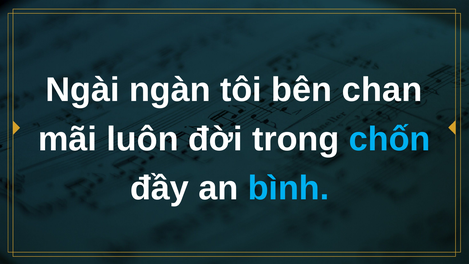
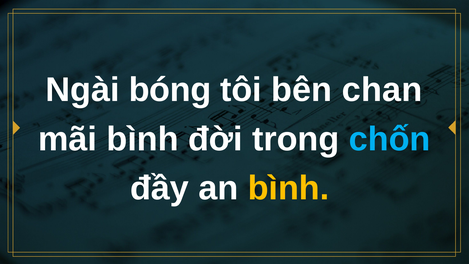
ngàn: ngàn -> bóng (170, 90)
mãi luôn: luôn -> bình (143, 139)
bình colour: light blue -> yellow (288, 188)
